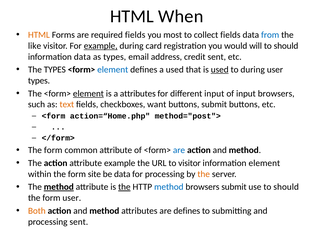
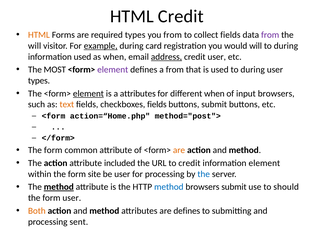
HTML When: When -> Credit (181, 16)
required fields: fields -> types (135, 35)
you most: most -> from (173, 35)
from colour: blue -> purple (270, 35)
like: like -> will (35, 46)
should: should -> during (286, 46)
information data: data -> used (82, 57)
as types: types -> when (115, 57)
address underline: none -> present (166, 57)
credit sent: sent -> user (217, 57)
The TYPES: TYPES -> MOST (55, 70)
element colour: blue -> purple (113, 70)
a used: used -> from (175, 70)
used underline: present -> none (220, 70)
different input: input -> when (214, 94)
checkboxes want: want -> fields (157, 105)
are colour: blue -> orange (179, 151)
attribute example: example -> included (120, 163)
to visitor: visitor -> credit (189, 163)
be data: data -> user (122, 174)
the colour: orange -> blue (204, 174)
the underline: present -> none (124, 187)
